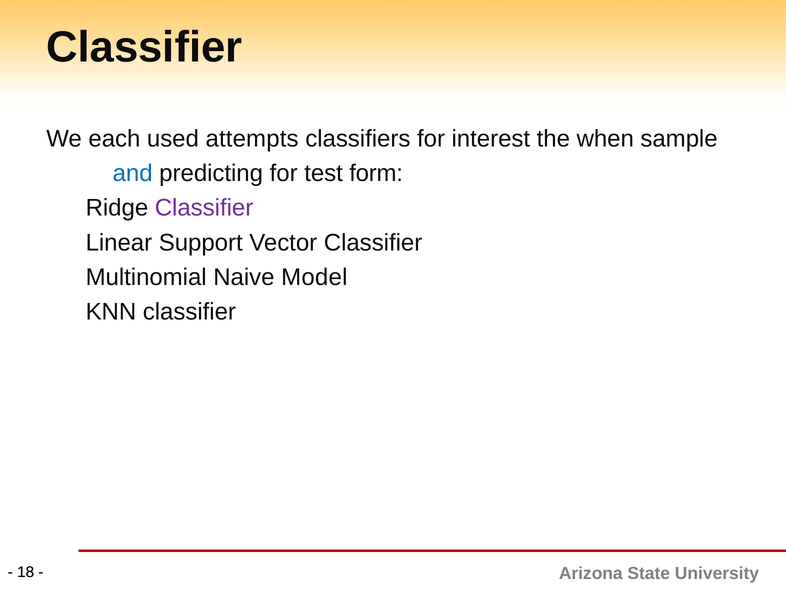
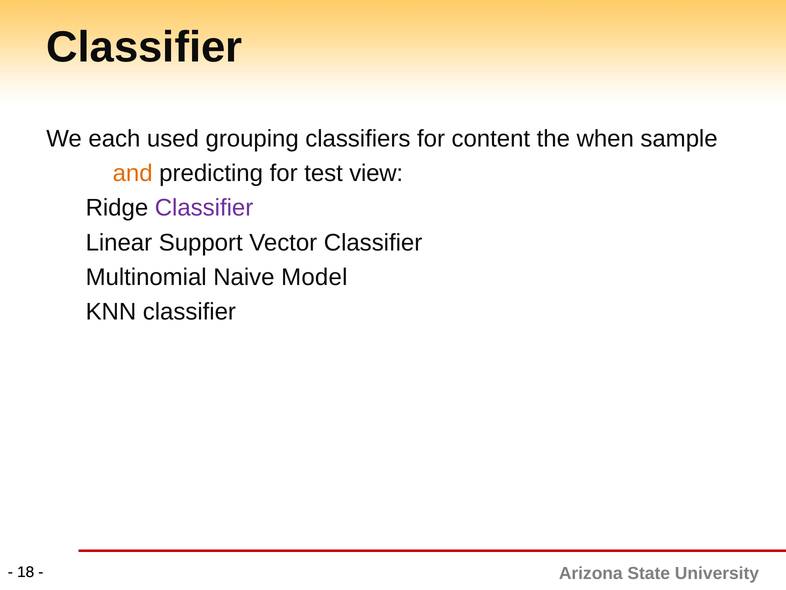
attempts: attempts -> grouping (252, 139)
interest: interest -> content (491, 139)
and colour: blue -> orange (133, 173)
form: form -> view (376, 173)
